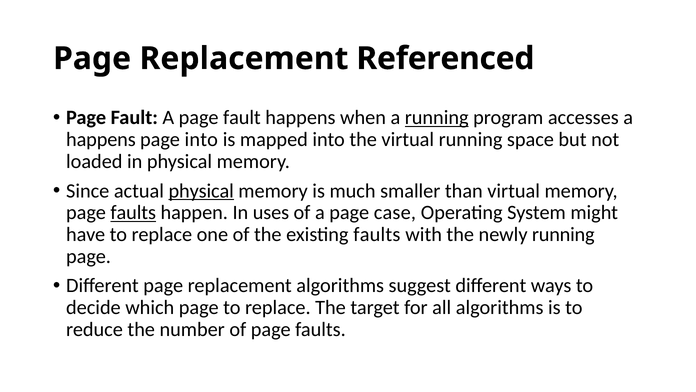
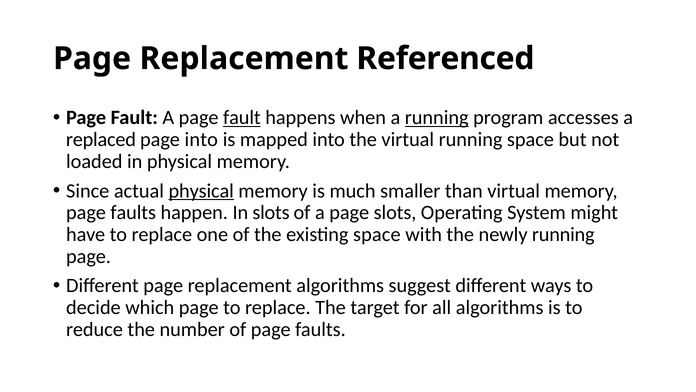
fault underline: none -> present (242, 118)
happens: happens -> replaced (101, 140)
faults underline: present -> none (133, 212)
In uses: uses -> slots (271, 212)
page case: case -> slots (395, 212)
existing faults: faults -> space (377, 234)
